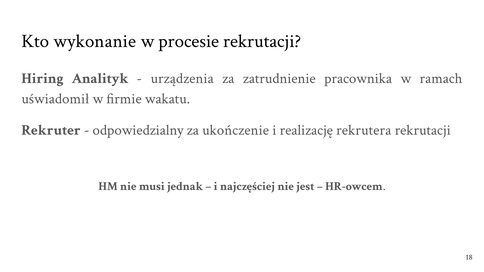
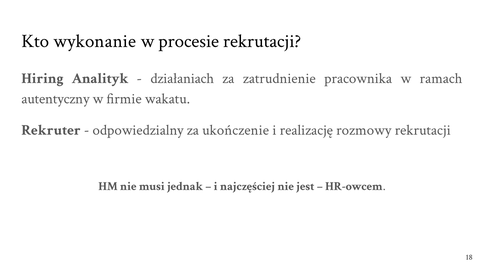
urządzenia: urządzenia -> działaniach (182, 78)
uświadomił: uświadomił -> autentyczny (55, 99)
rekrutera: rekrutera -> rozmowy (364, 130)
